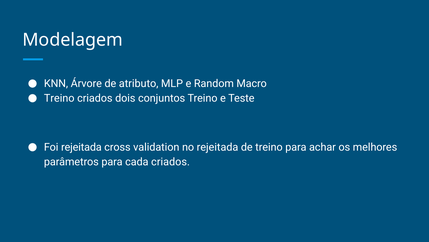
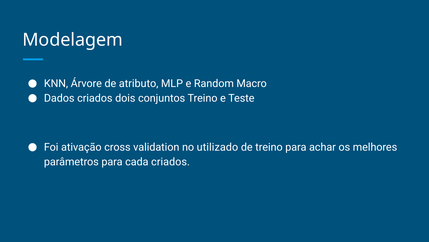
Treino: Treino -> Dados (59, 98)
Foi rejeitada: rejeitada -> ativação (81, 147)
no rejeitada: rejeitada -> utilizado (217, 147)
